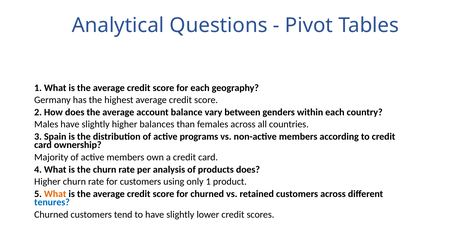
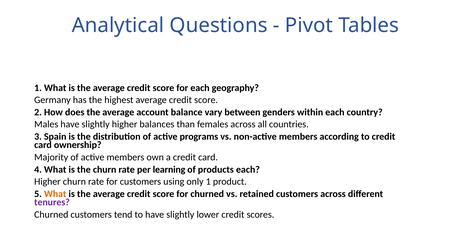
analysis: analysis -> learning (169, 170)
products does: does -> each (248, 170)
tenures colour: blue -> purple (52, 203)
